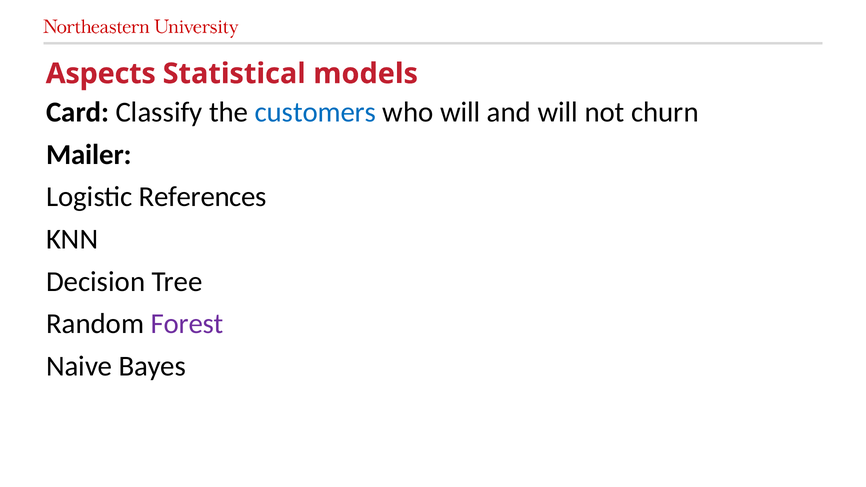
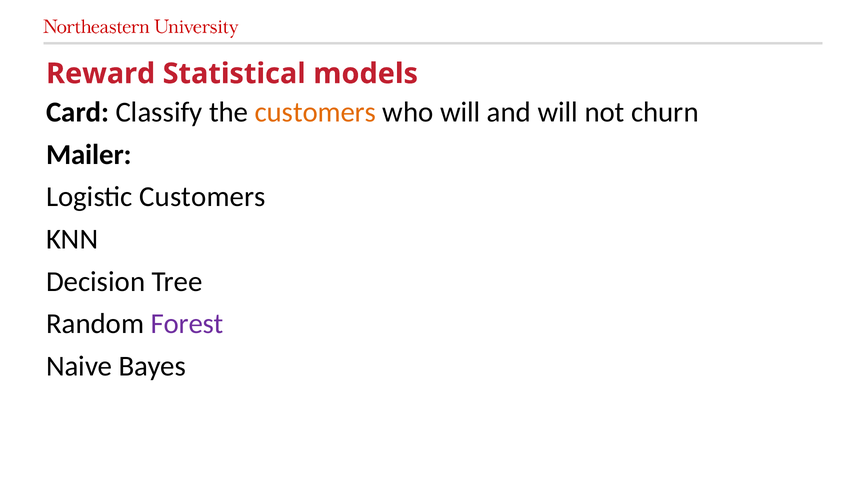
Aspects: Aspects -> Reward (101, 74)
customers colour: blue -> orange (315, 112)
Logistic References: References -> Customers (203, 197)
